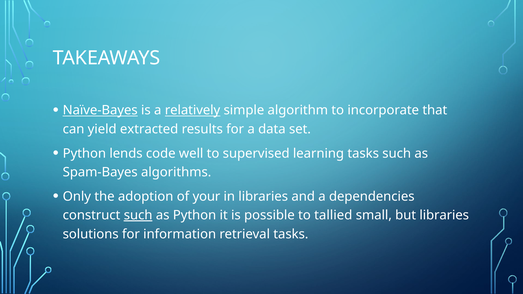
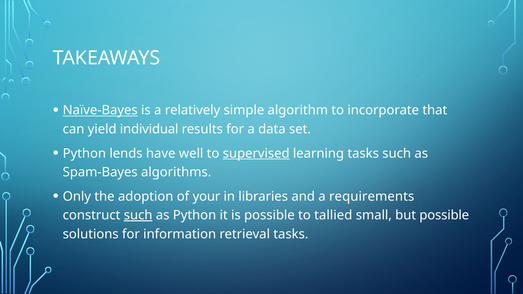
relatively underline: present -> none (193, 110)
extracted: extracted -> individual (149, 129)
code: code -> have (161, 153)
supervised underline: none -> present (256, 153)
dependencies: dependencies -> requirements (372, 197)
but libraries: libraries -> possible (444, 215)
